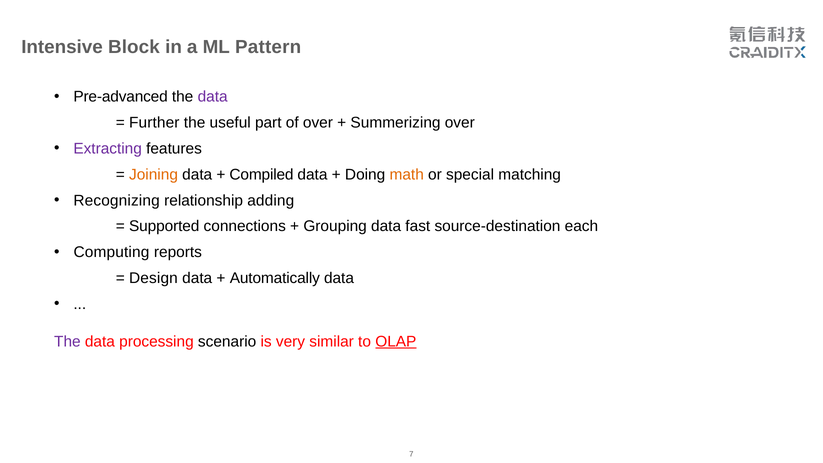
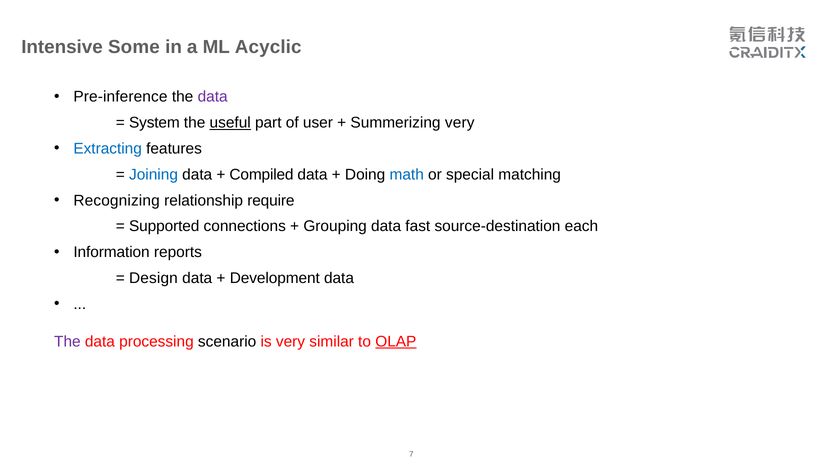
Block: Block -> Some (134, 47)
Pattern: Pattern -> Acyclic (268, 47)
Pre-advanced: Pre-advanced -> Pre-inference (120, 97)
Further: Further -> System (154, 123)
useful underline: none -> present (230, 123)
of over: over -> user (318, 123)
Summerizing over: over -> very (460, 123)
Extracting colour: purple -> blue (108, 149)
Joining colour: orange -> blue (154, 174)
math colour: orange -> blue (407, 174)
adding: adding -> require (271, 200)
Computing: Computing -> Information (112, 252)
Automatically: Automatically -> Development (275, 278)
